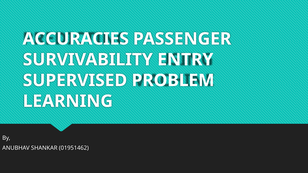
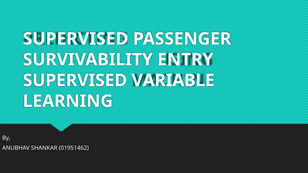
ACCURACIES: ACCURACIES -> SUPERVISED (76, 39)
PROBLEM: PROBLEM -> VARIABLE (173, 81)
